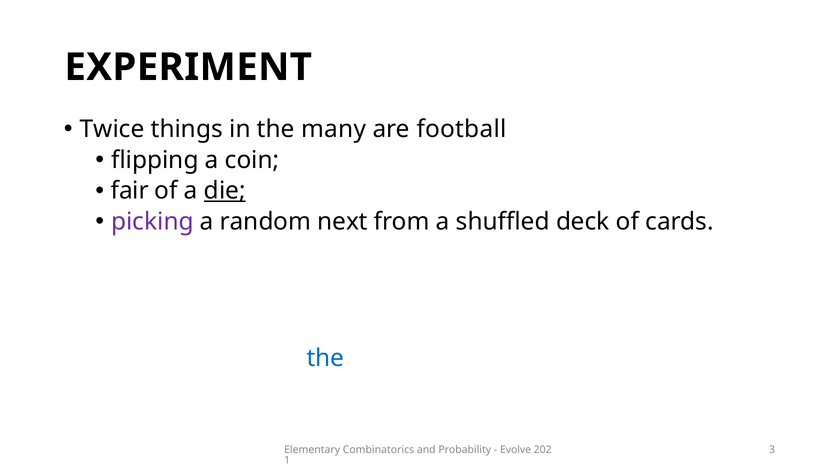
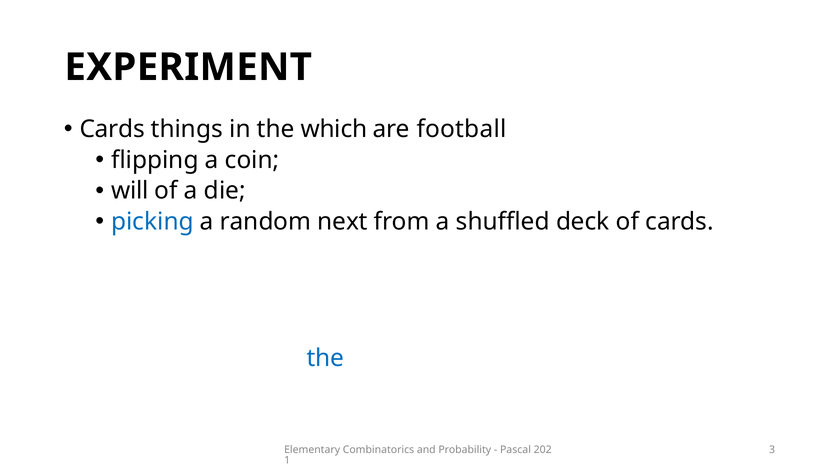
Twice: Twice -> Cards (112, 129)
many: many -> which (334, 129)
fair: fair -> will (130, 191)
die underline: present -> none (225, 191)
picking colour: purple -> blue (152, 222)
Evolve: Evolve -> Pascal (515, 450)
